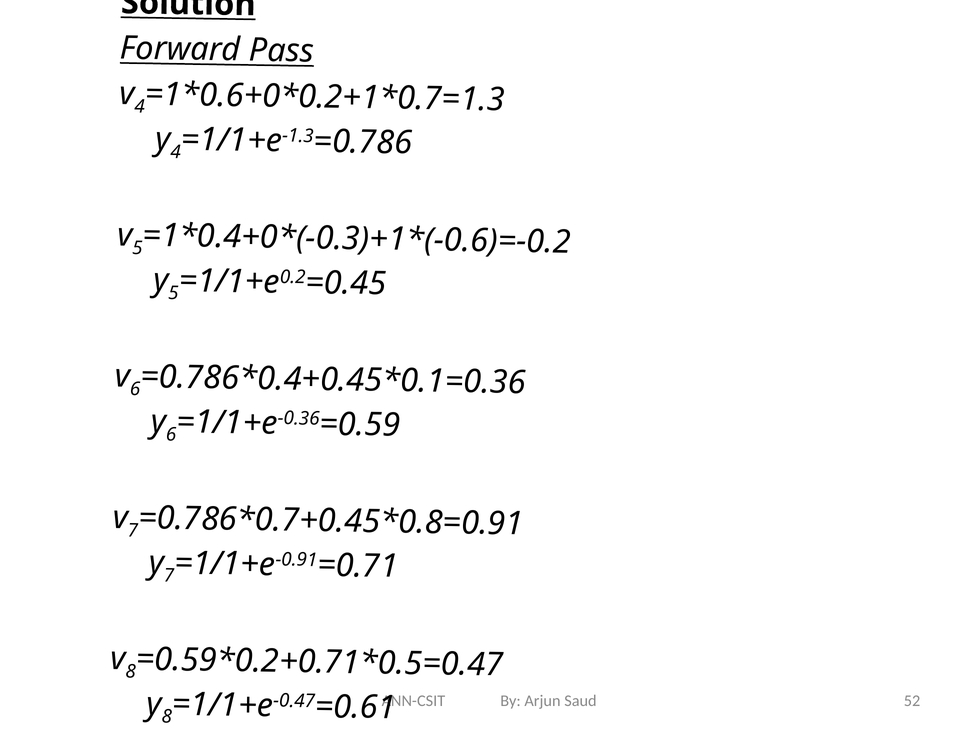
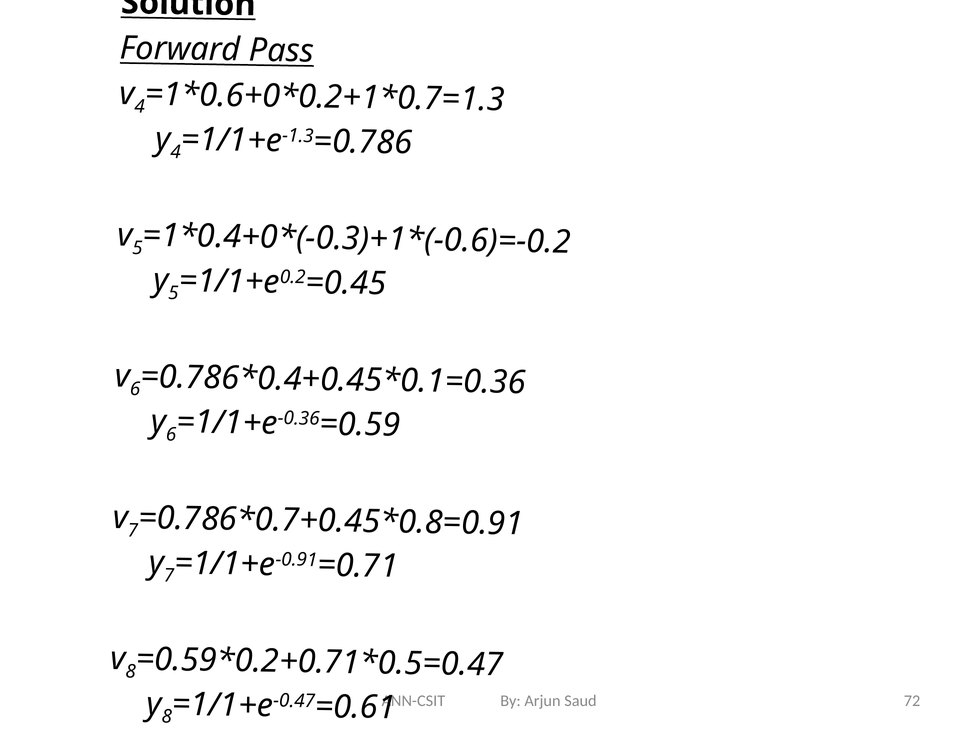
52: 52 -> 72 (912, 701)
